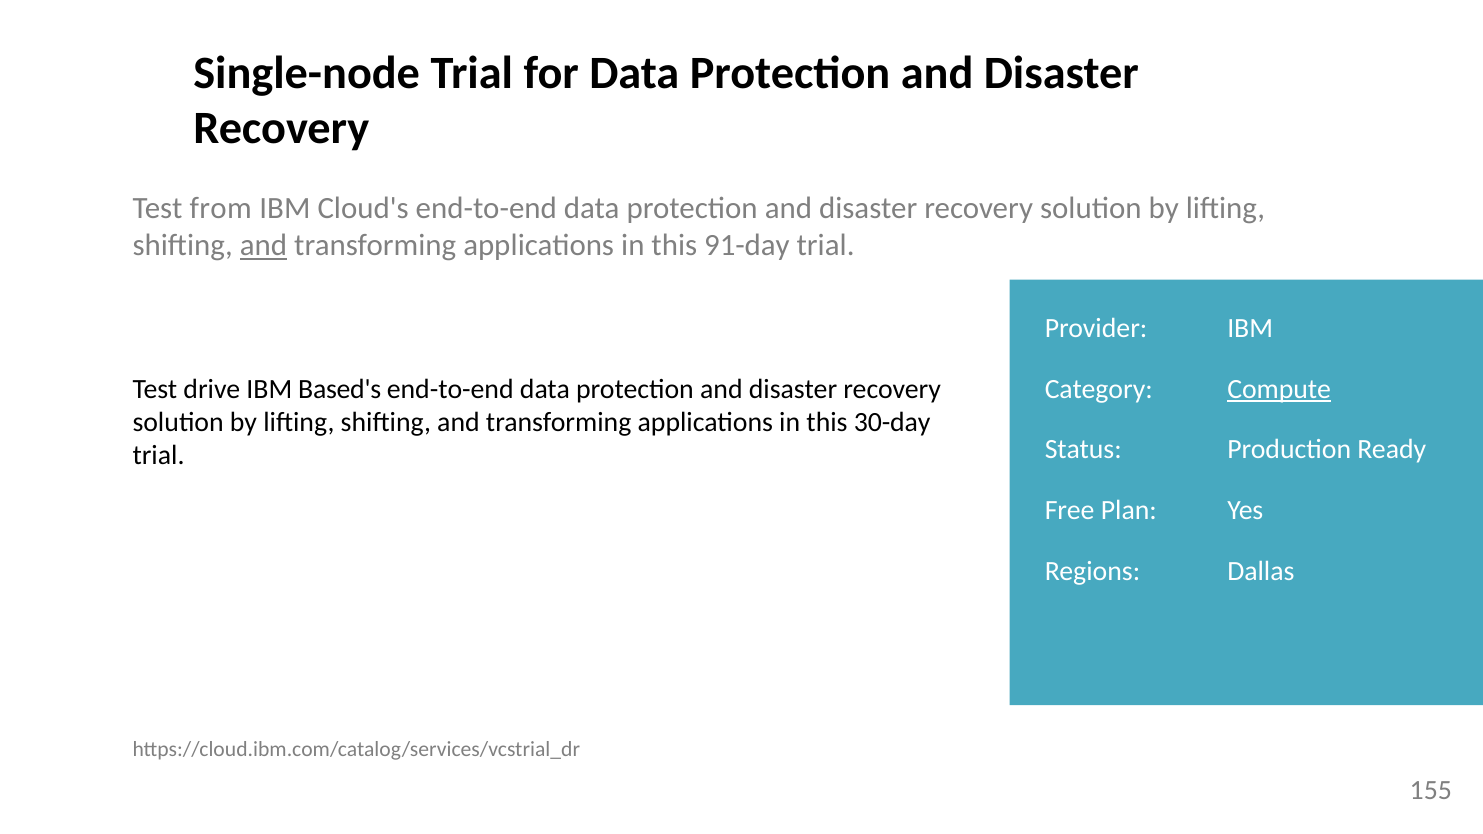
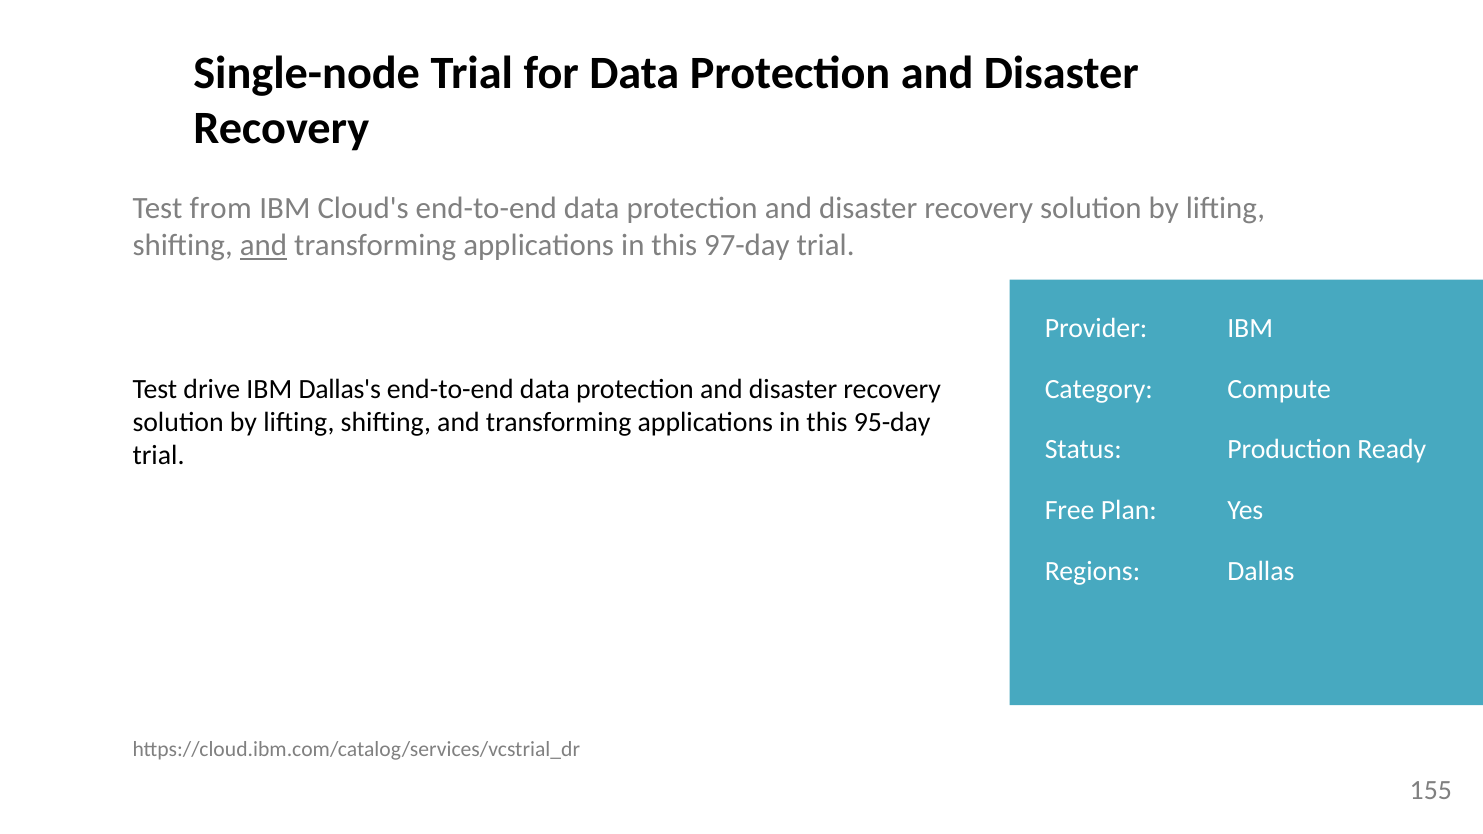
91-day: 91-day -> 97-day (747, 246)
Based's: Based's -> Dallas's (340, 389)
Compute underline: present -> none (1279, 389)
30-day: 30-day -> 95-day (892, 422)
